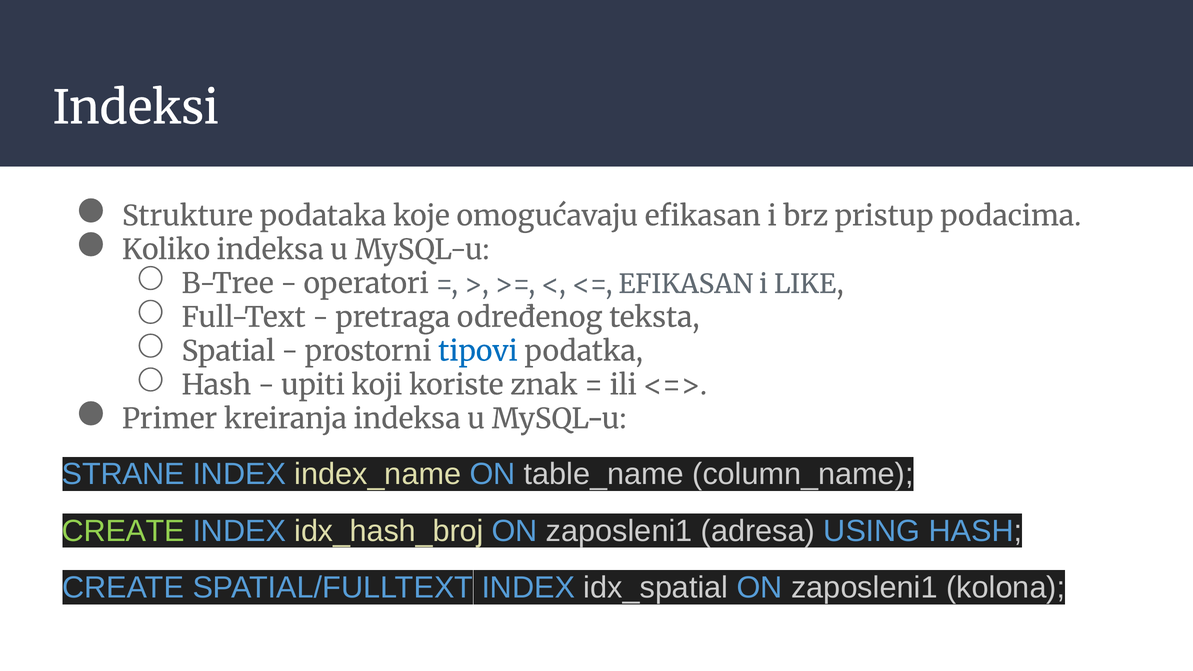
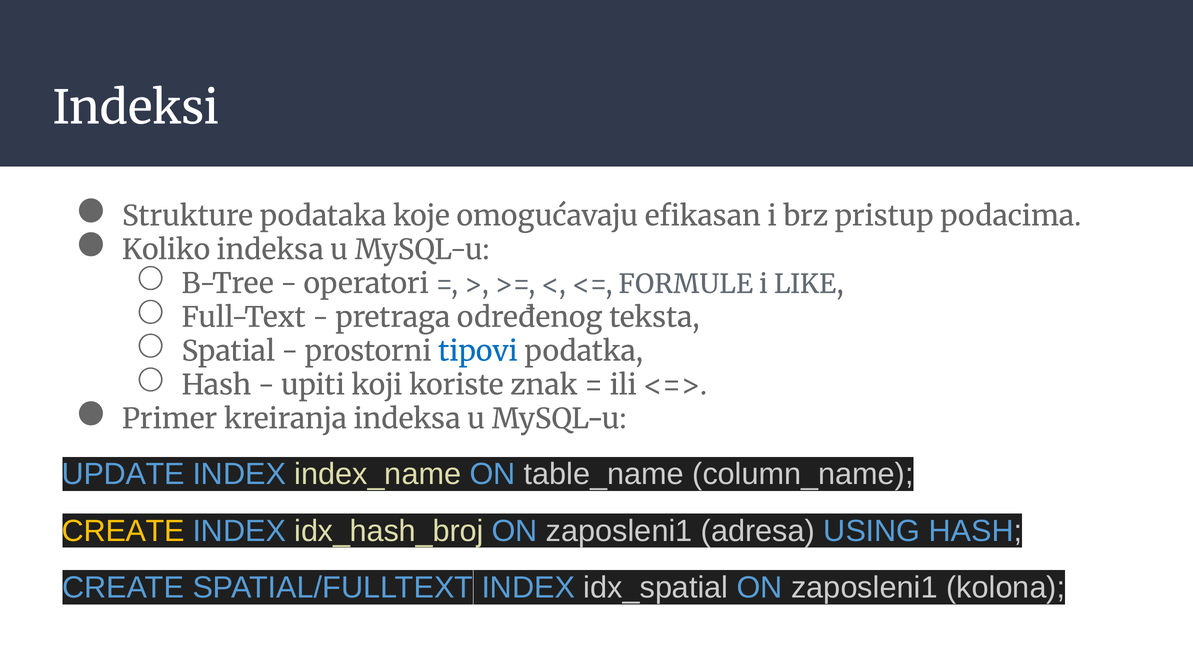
EFIKASAN: EFIKASAN -> FORMULE (686, 284)
STRANE: STRANE -> UPDATE (123, 474)
CREATE colour: light green -> yellow (123, 531)
